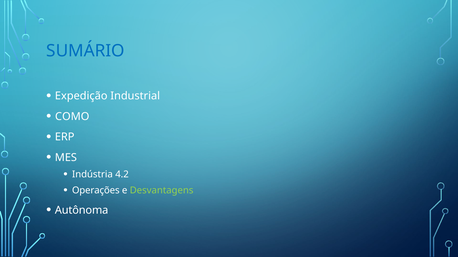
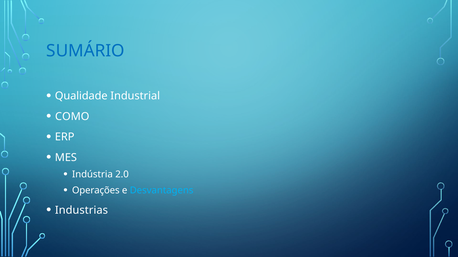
Expedição: Expedição -> Qualidade (81, 96)
4.2: 4.2 -> 2.0 (122, 175)
Desvantagens colour: light green -> light blue (162, 191)
Autônoma: Autônoma -> Industrias (81, 211)
